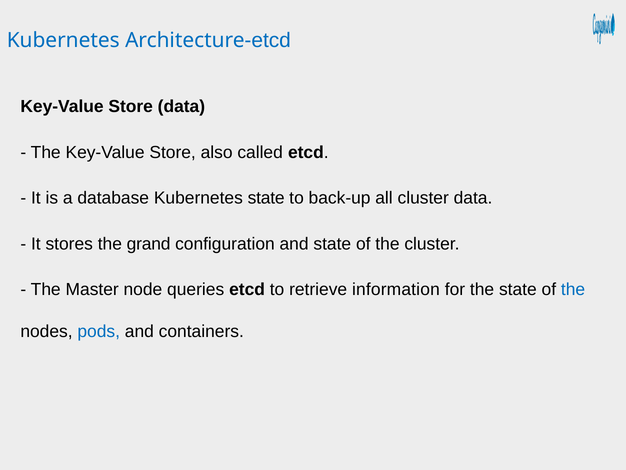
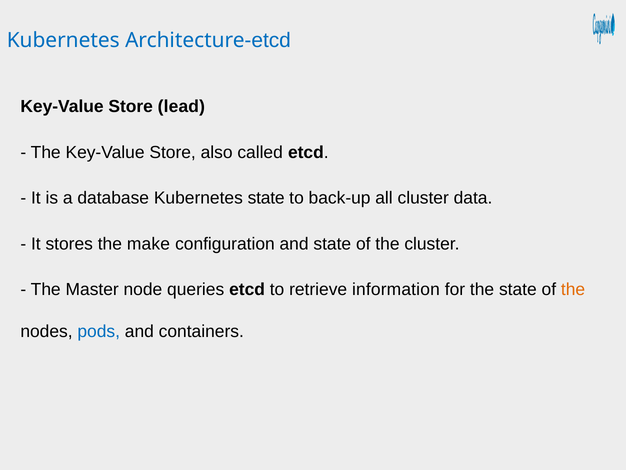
Store data: data -> lead (181, 106)
grand: grand -> make (148, 244)
the colour: blue -> orange (573, 289)
